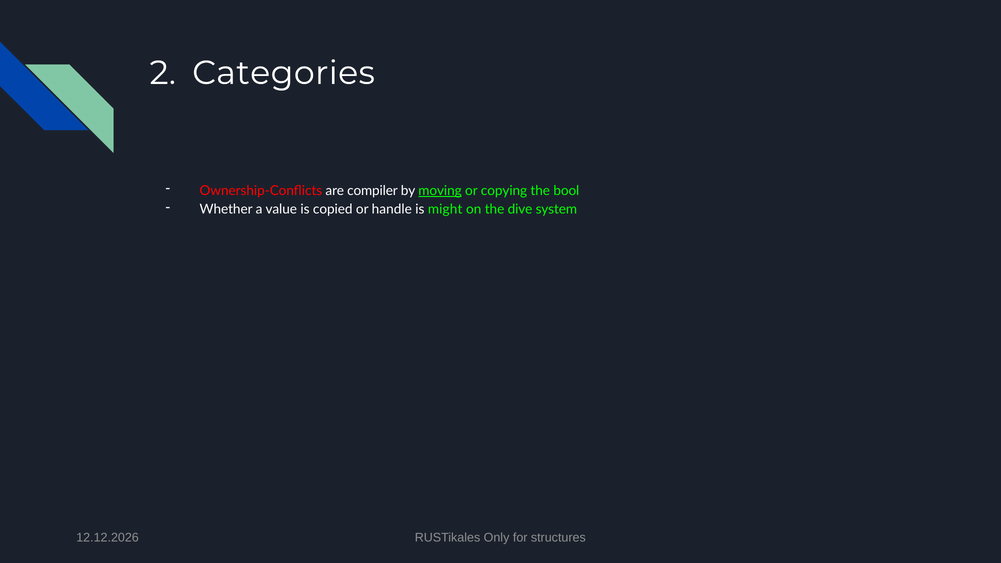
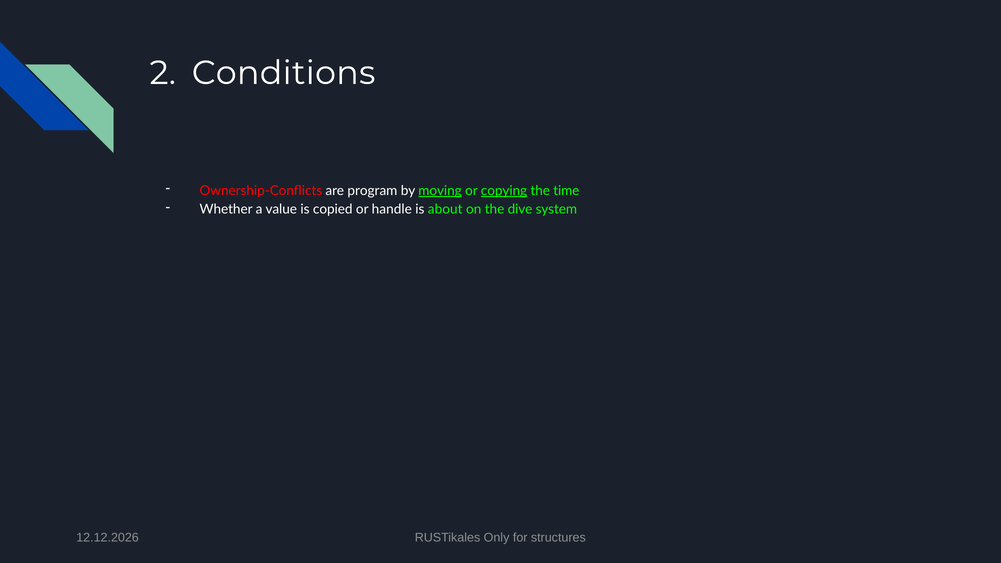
Categories: Categories -> Conditions (284, 73)
compiler: compiler -> program (372, 191)
copying underline: none -> present (504, 191)
bool: bool -> time (566, 191)
might: might -> about (445, 209)
